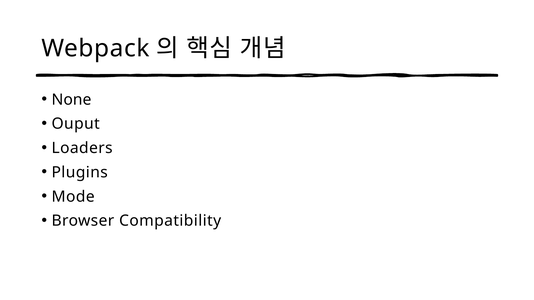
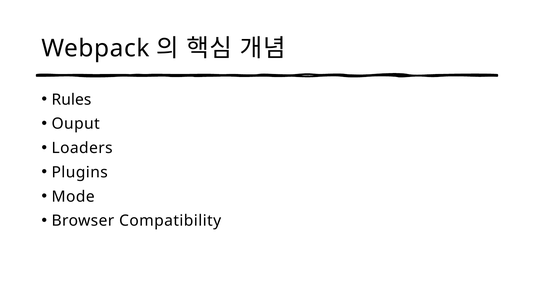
None: None -> Rules (71, 100)
